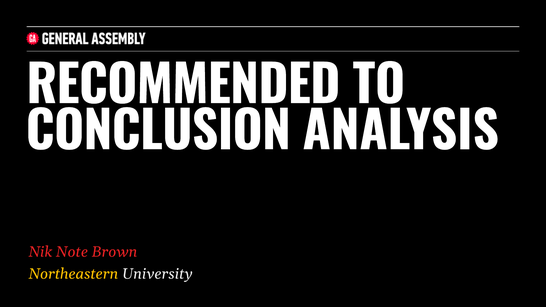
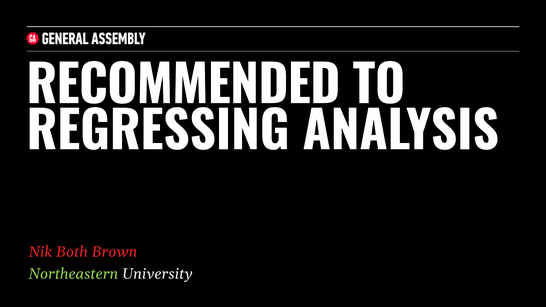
CONCLUSION: CONCLUSION -> REGRESSING (158, 132)
Note: Note -> Both (72, 252)
Northeastern colour: yellow -> light green (73, 273)
